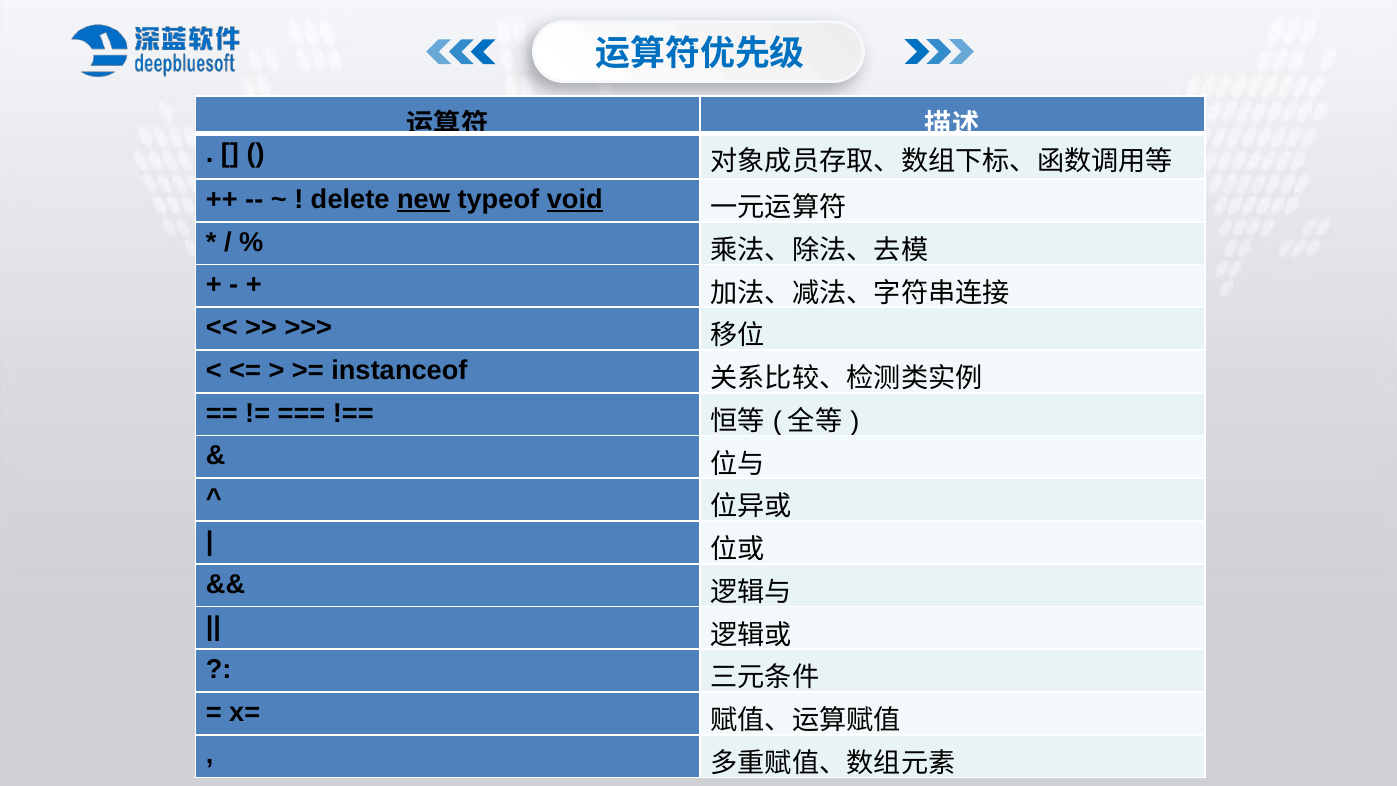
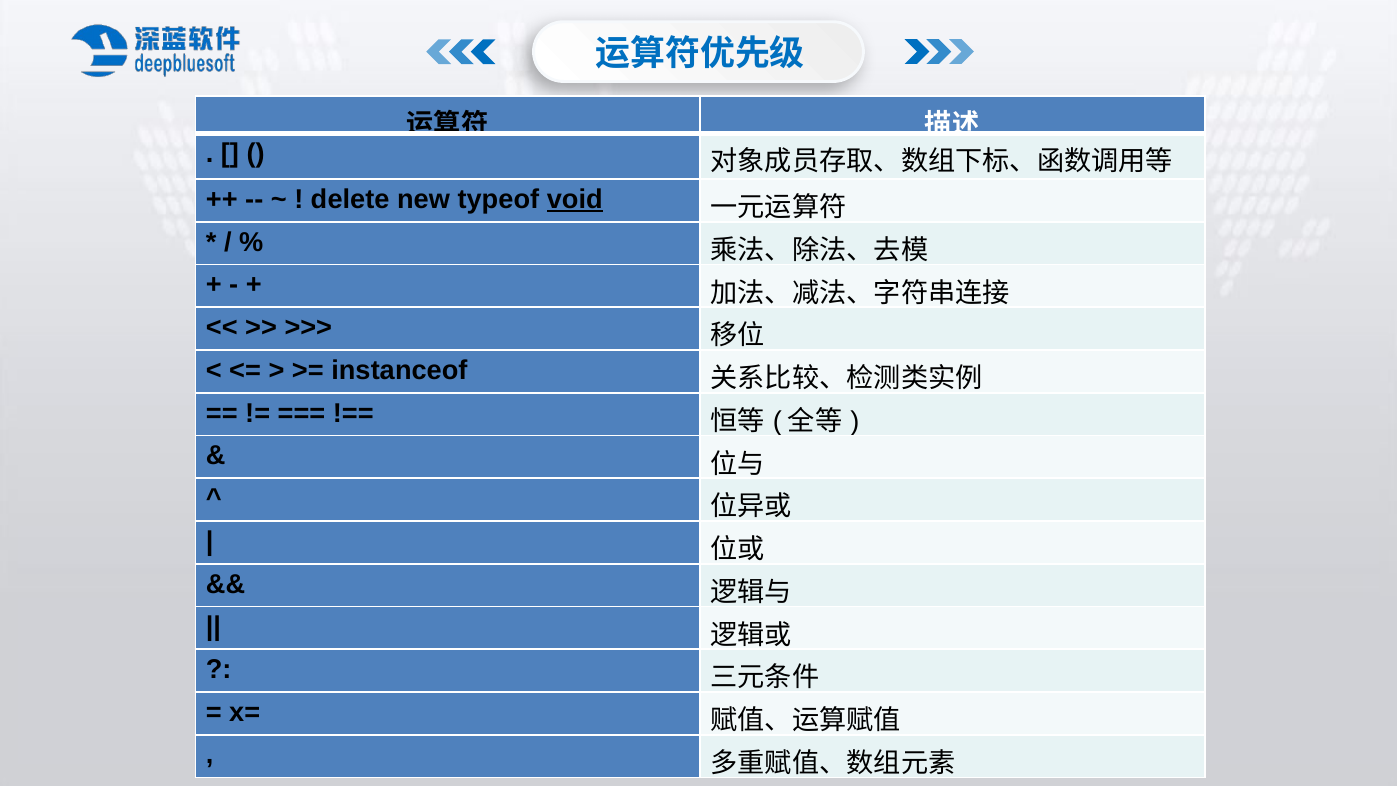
new underline: present -> none (424, 199)
